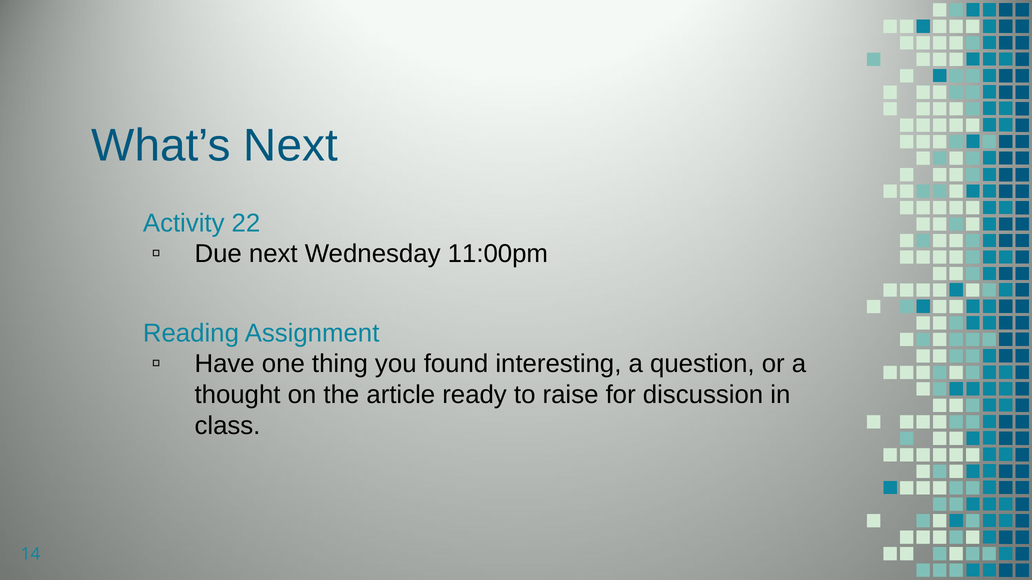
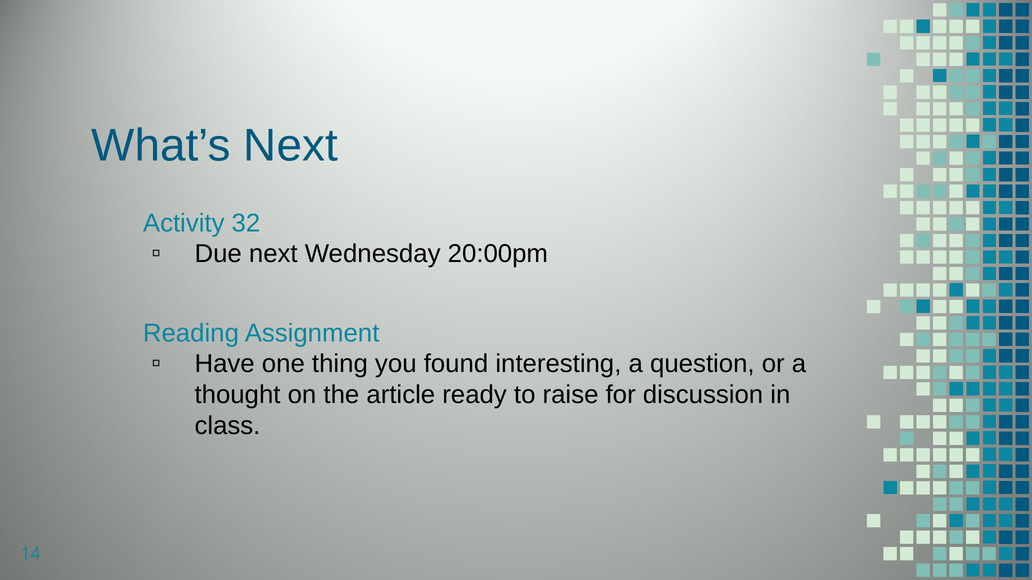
22: 22 -> 32 (246, 223)
11:00pm: 11:00pm -> 20:00pm (498, 254)
